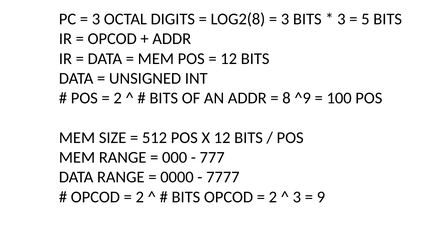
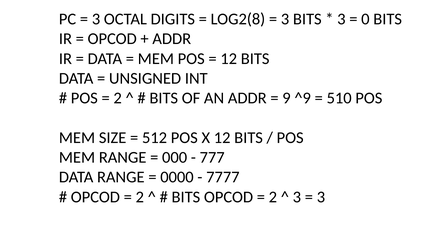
5: 5 -> 0 (365, 19)
8: 8 -> 9 (286, 98)
100: 100 -> 510 (339, 98)
9: 9 -> 3 (321, 197)
